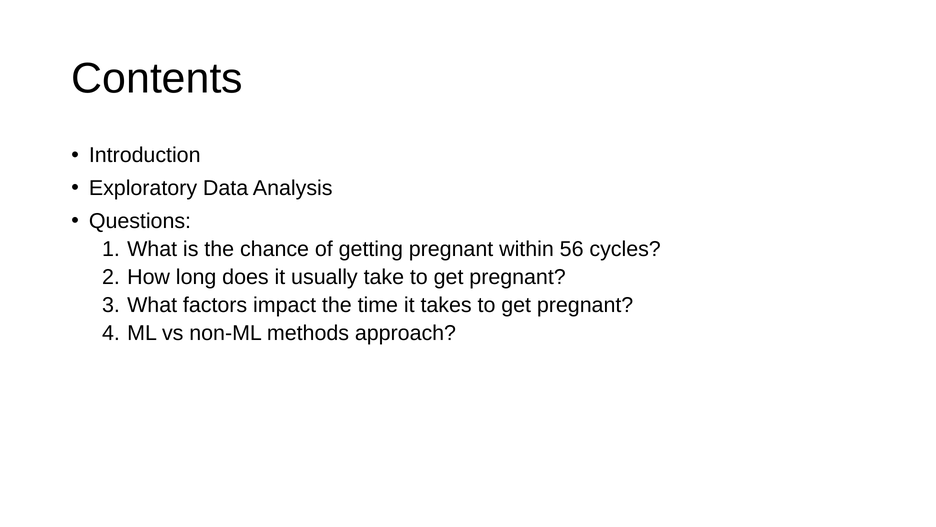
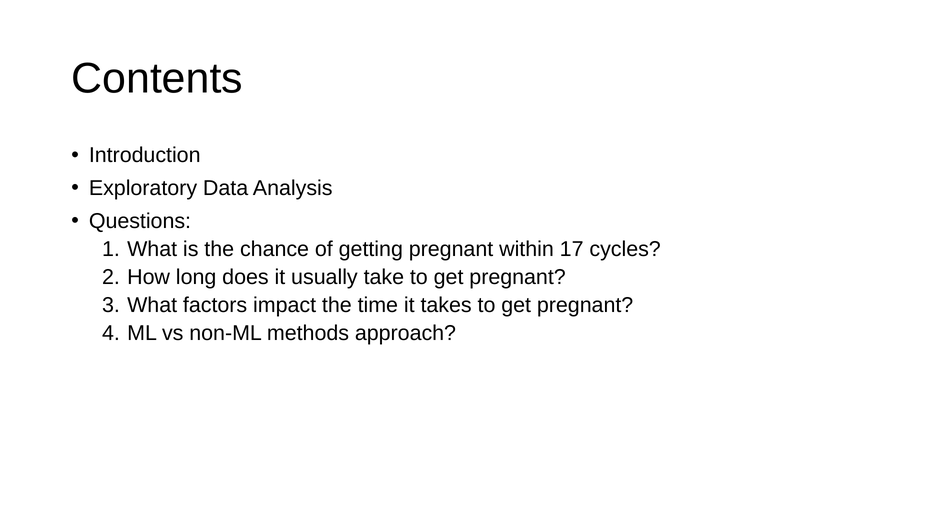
56: 56 -> 17 (572, 249)
